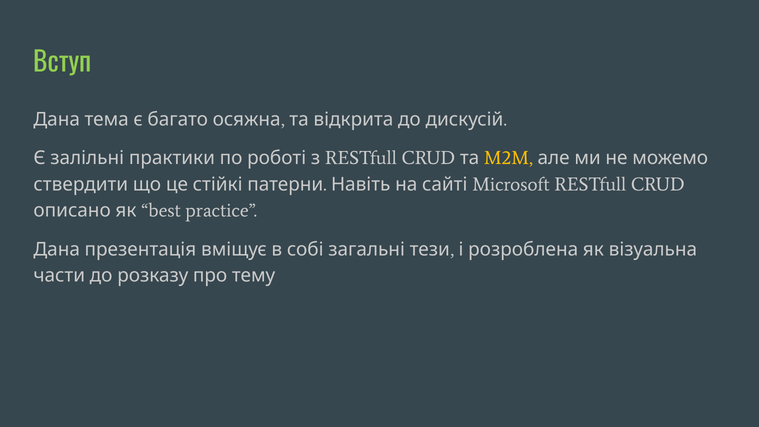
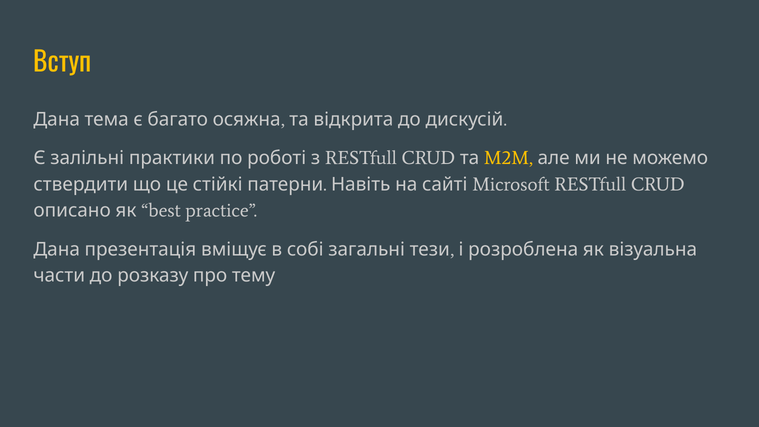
Вступ colour: light green -> yellow (62, 63)
